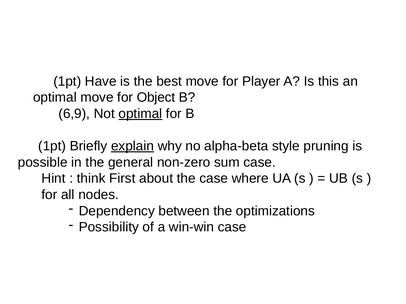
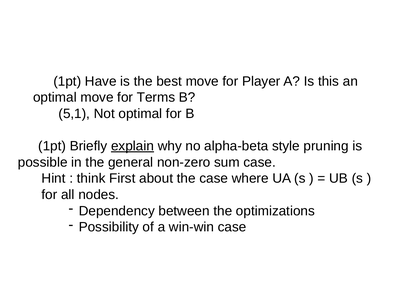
Object: Object -> Terms (156, 98)
6,9: 6,9 -> 5,1 (74, 114)
optimal underline: present -> none (140, 114)
